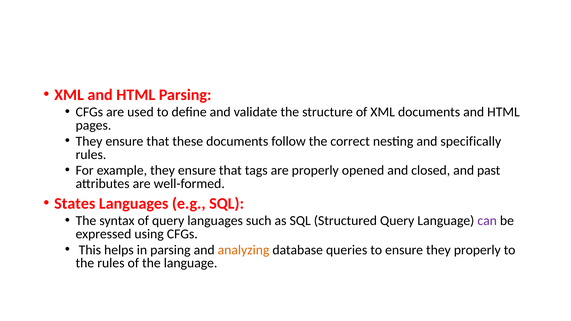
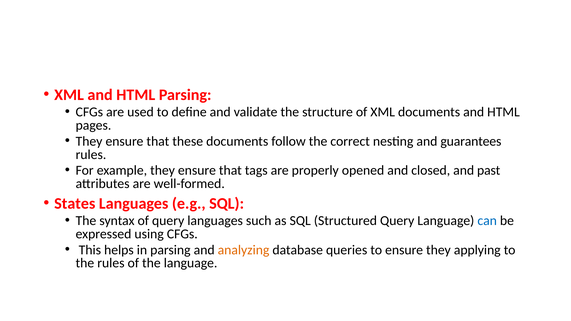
specifically: specifically -> guarantees (471, 141)
can colour: purple -> blue (487, 221)
they properly: properly -> applying (477, 250)
